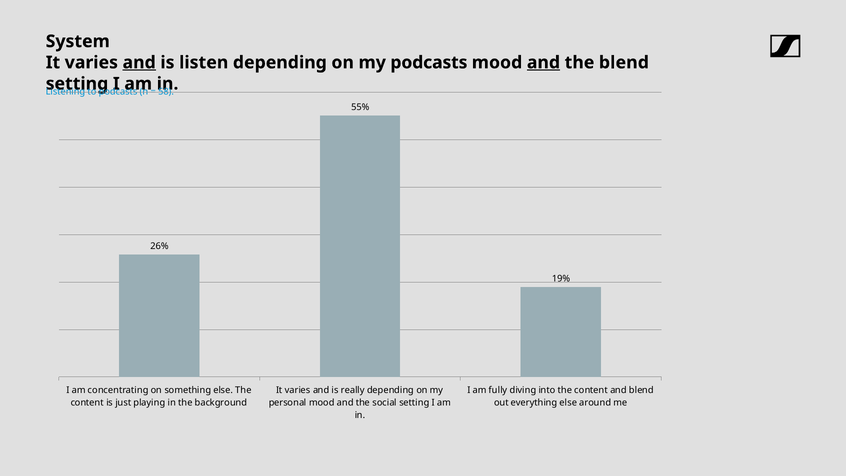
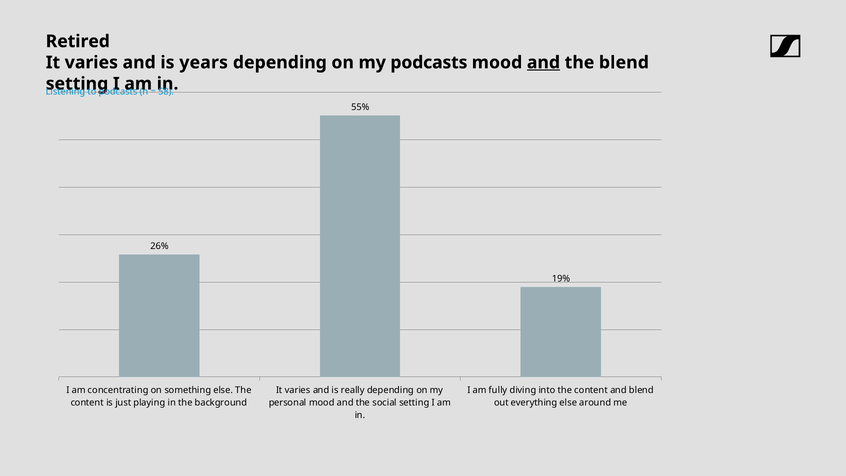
System: System -> Retired (78, 41)
and underline: present -> none (139, 63)
listen: listen -> years (204, 63)
